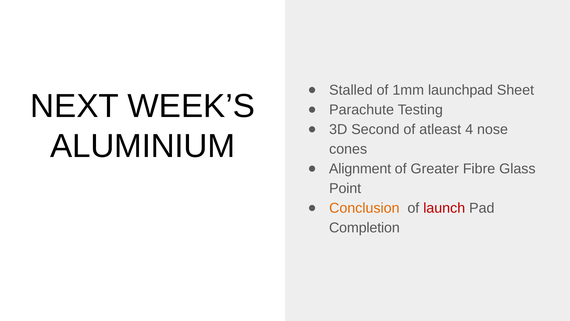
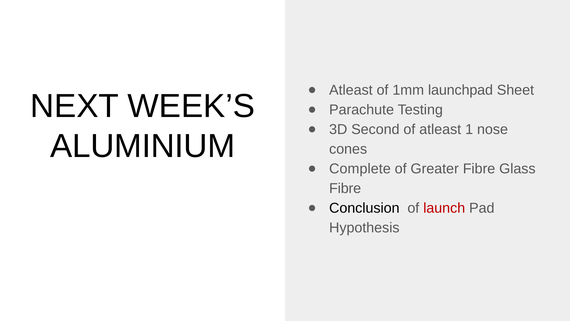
Stalled: Stalled -> Atleast (351, 90)
4: 4 -> 1 (469, 129)
Alignment: Alignment -> Complete (360, 169)
Point: Point -> Fibre (345, 188)
Conclusion colour: orange -> black (364, 208)
Completion: Completion -> Hypothesis (364, 228)
